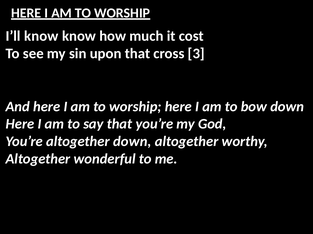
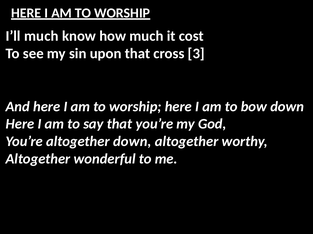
I’ll know: know -> much (41, 36)
